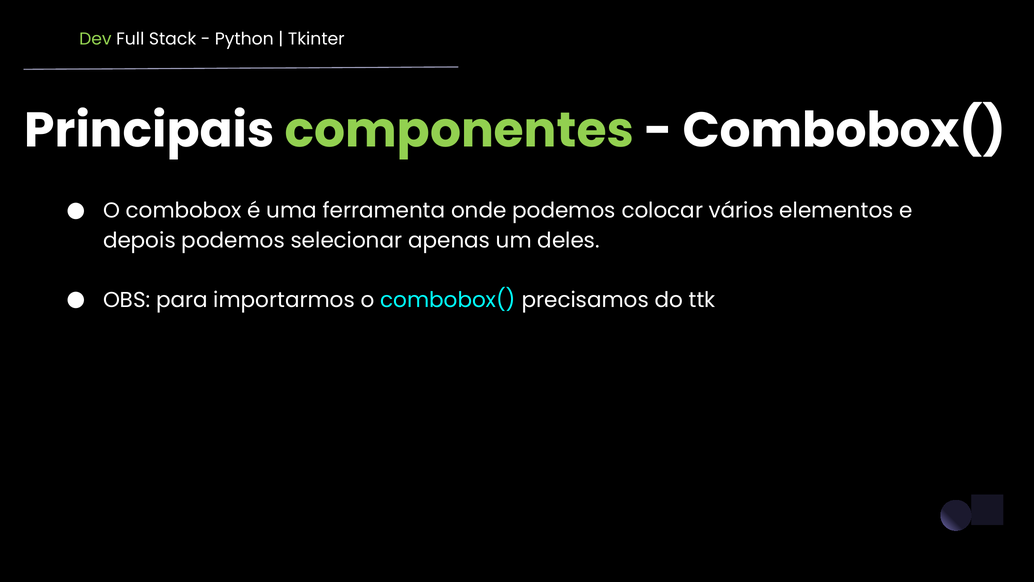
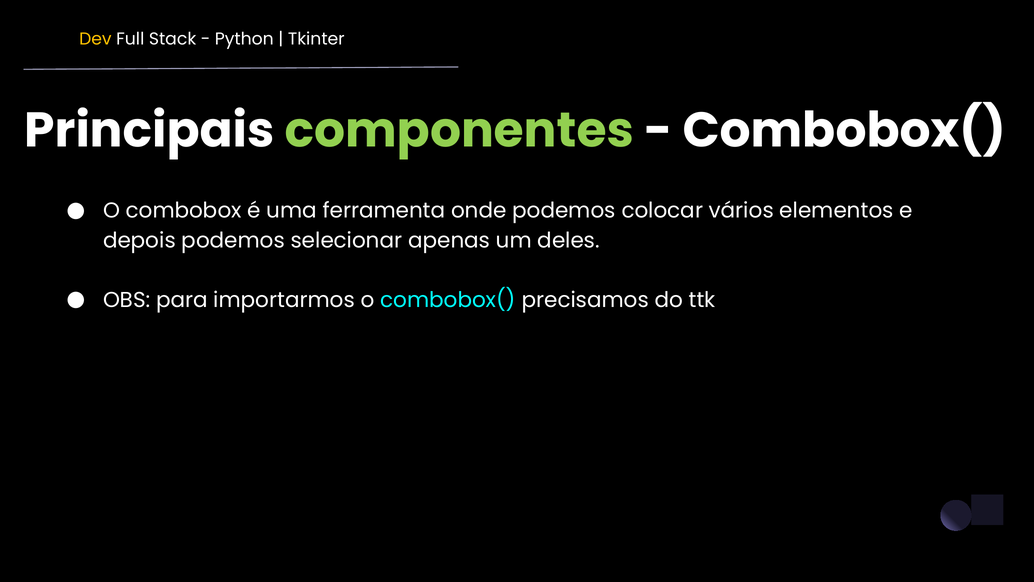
Dev colour: light green -> yellow (95, 39)
